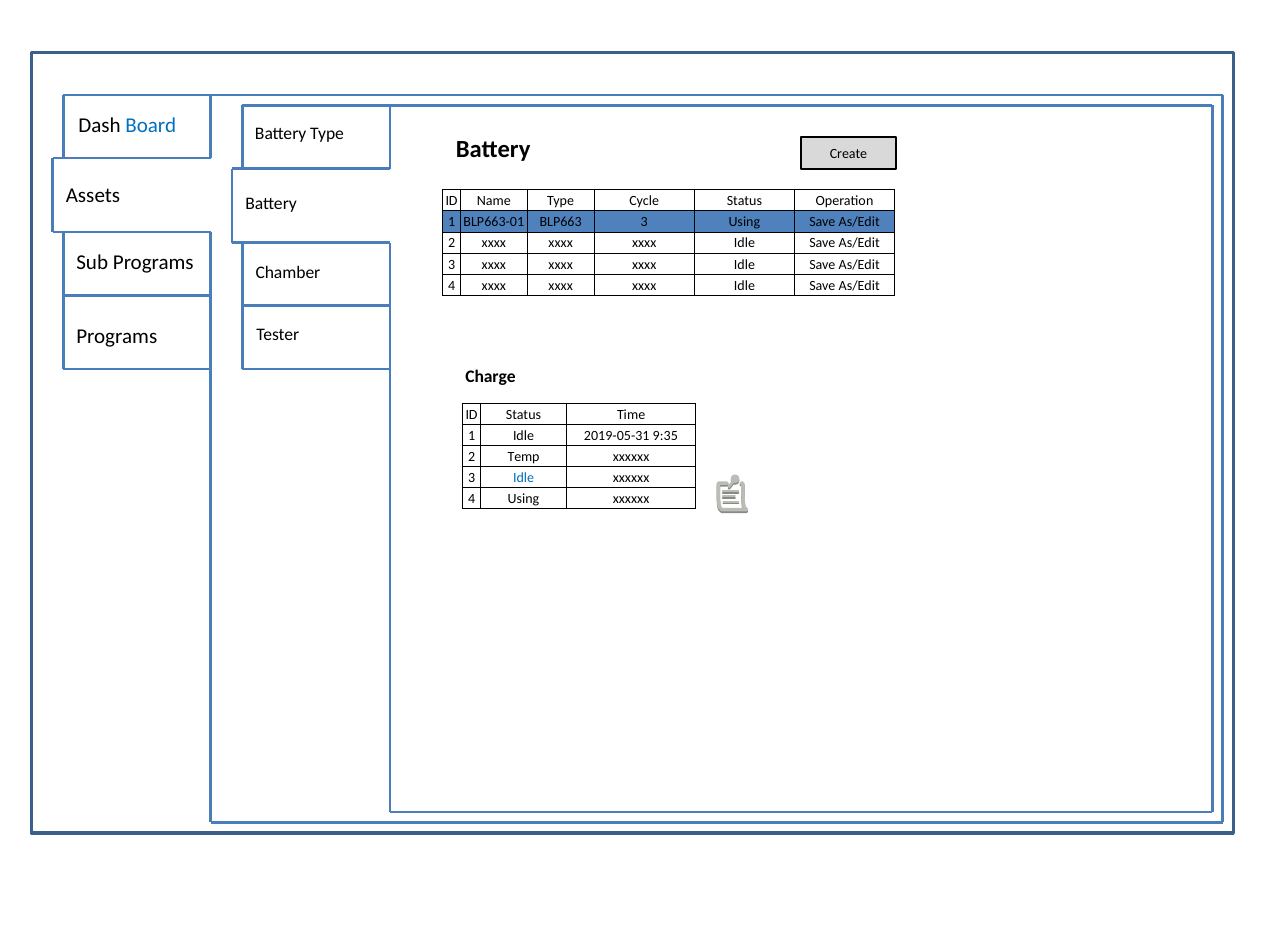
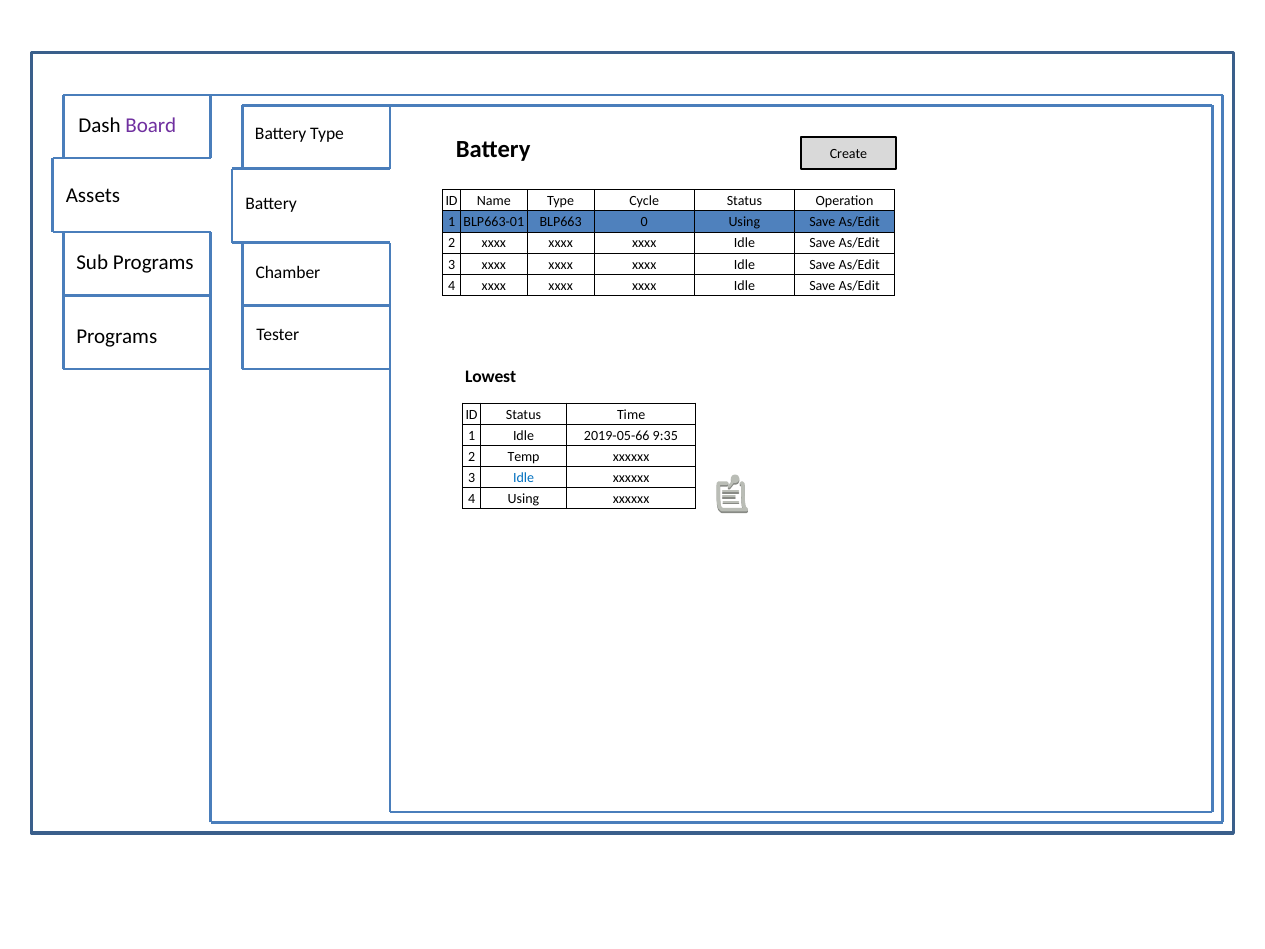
Board colour: blue -> purple (151, 126)
BLP663 3: 3 -> 0 (644, 222)
Charge: Charge -> Lowest (491, 376)
2019-05-31: 2019-05-31 -> 2019-05-66 (617, 435)
